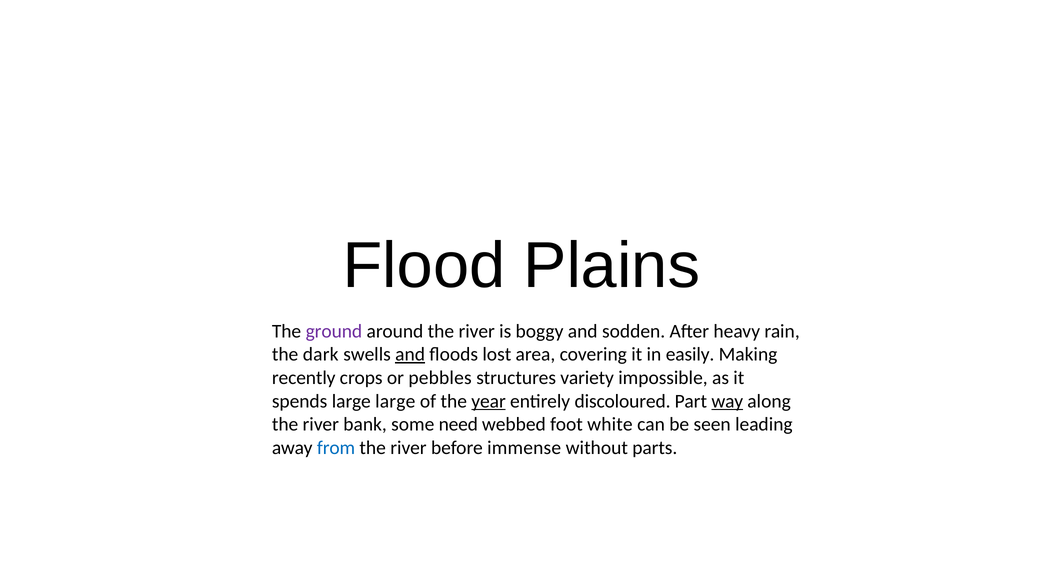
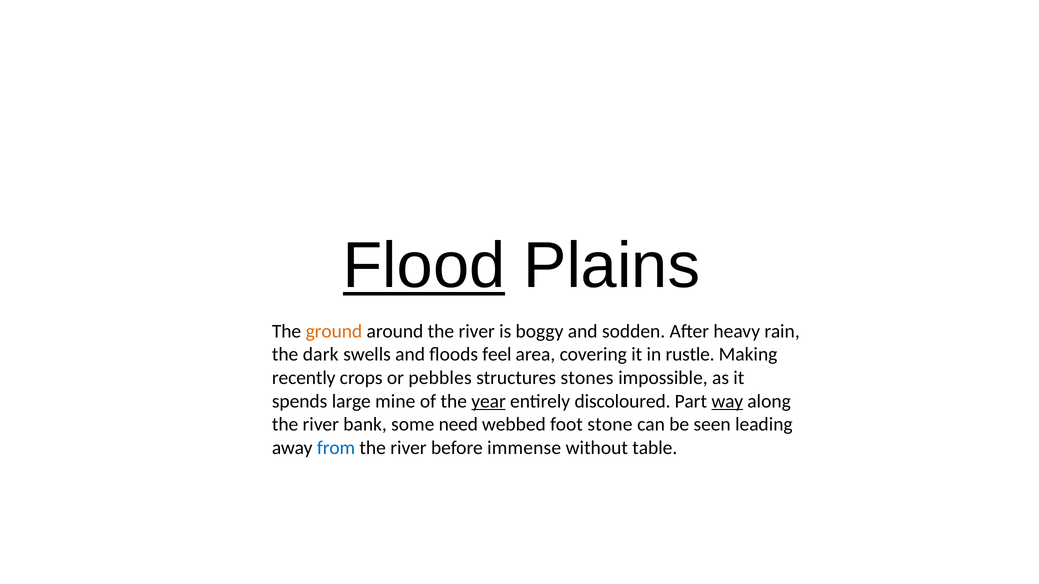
Flood underline: none -> present (424, 266)
ground colour: purple -> orange (334, 331)
and underline: present -> none (410, 355)
lost: lost -> feel (497, 355)
easily: easily -> rustle (690, 355)
variety: variety -> stones (587, 378)
large large: large -> mine (395, 401)
white: white -> stone (610, 425)
parts: parts -> table (655, 448)
